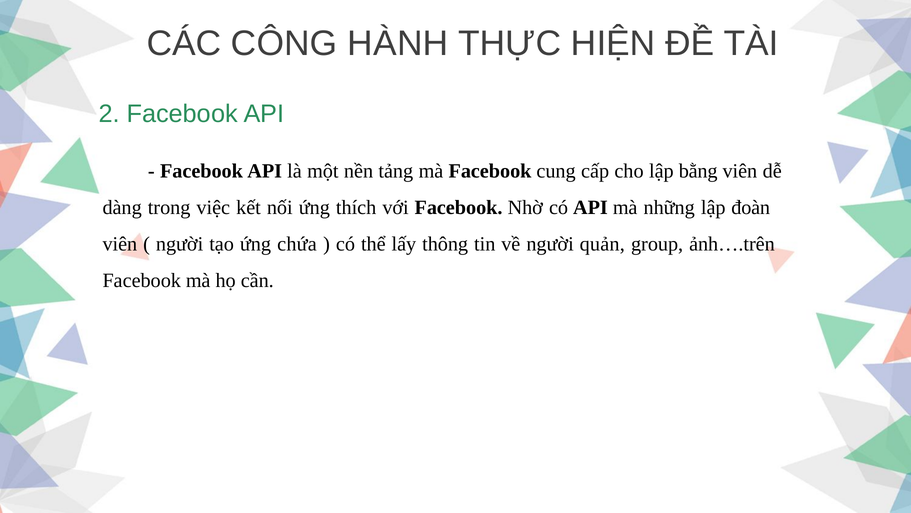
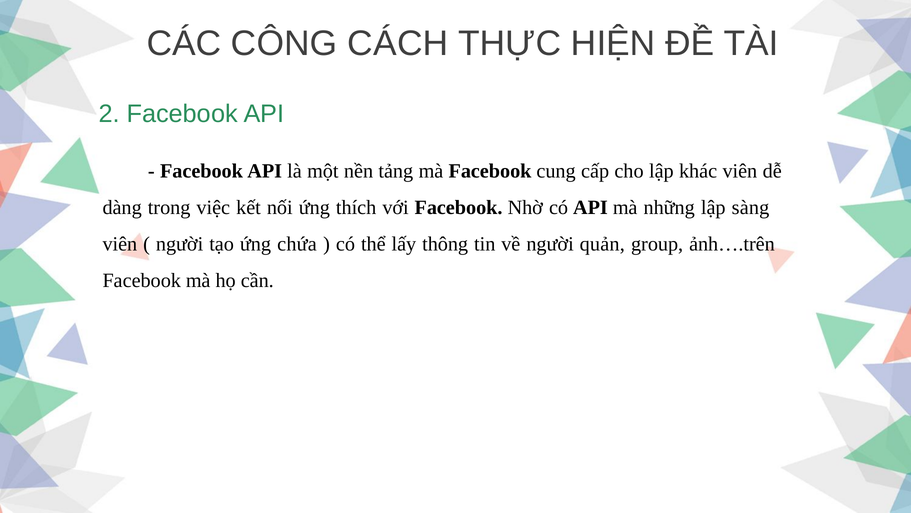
HÀNH: HÀNH -> CÁCH (398, 43)
bằng: bằng -> khác (698, 171)
đoàn: đoàn -> sàng (751, 207)
